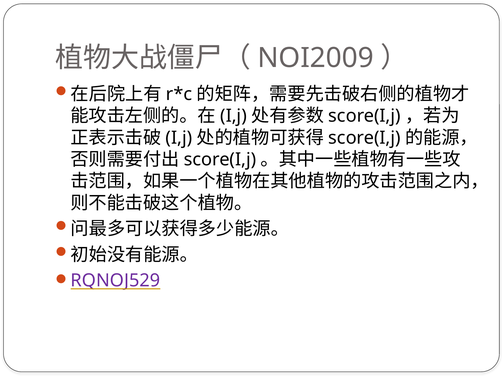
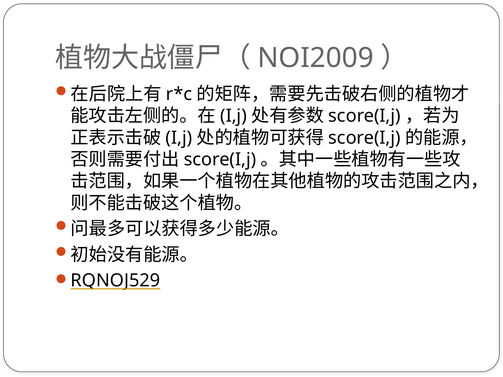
RQNOJ529 colour: purple -> black (115, 281)
